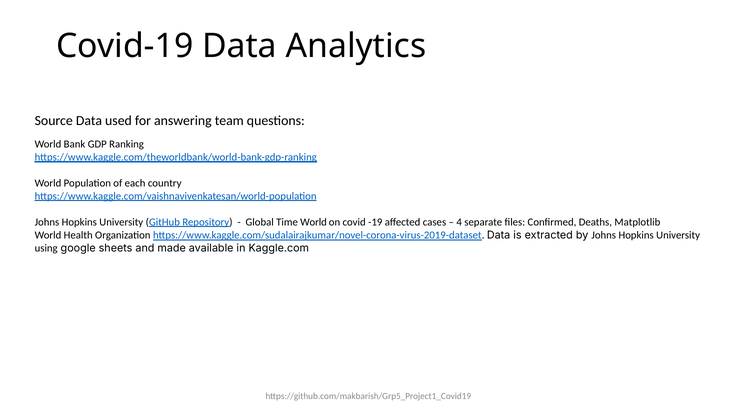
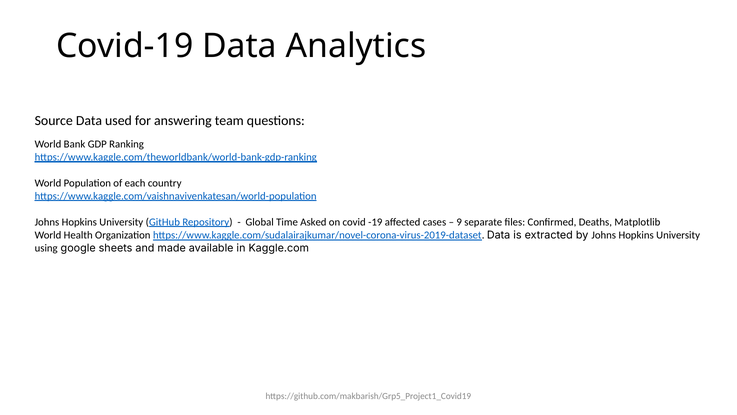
Time World: World -> Asked (313, 222)
4: 4 -> 9 (459, 222)
